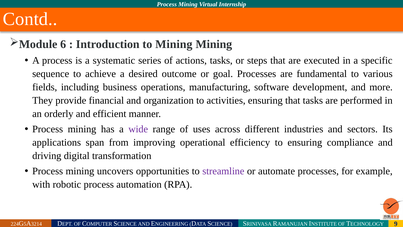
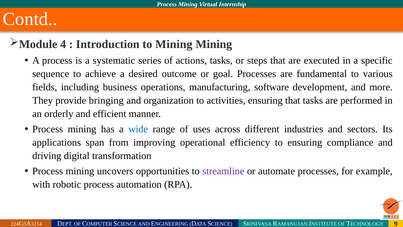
6: 6 -> 4 (63, 44)
financial: financial -> bringing (106, 100)
wide colour: purple -> blue (138, 129)
